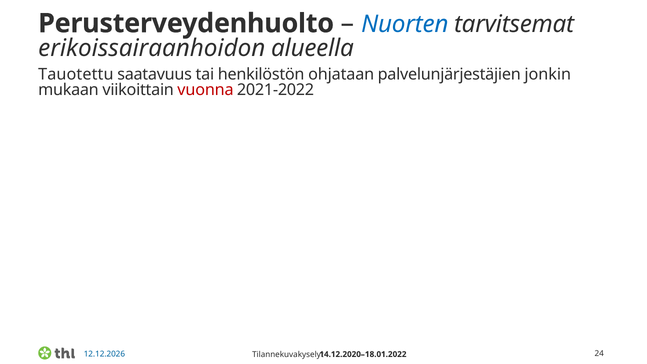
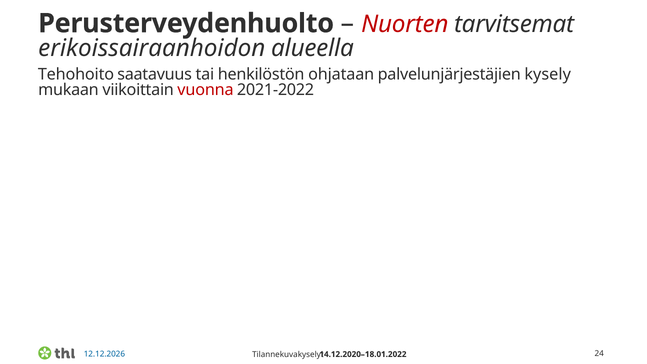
Nuorten colour: blue -> red (405, 24)
Tauotettu: Tauotettu -> Tehohoito (76, 74)
jonkin: jonkin -> kysely (548, 74)
